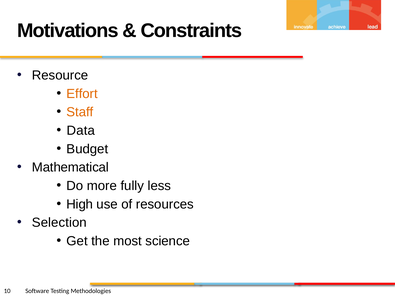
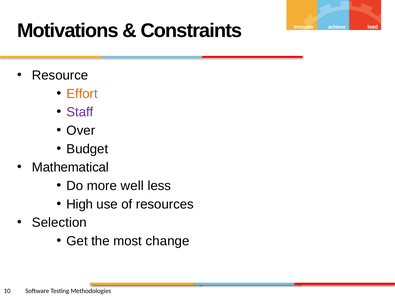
Staff colour: orange -> purple (80, 112)
Data: Data -> Over (81, 131)
fully: fully -> well (132, 186)
science: science -> change (168, 241)
